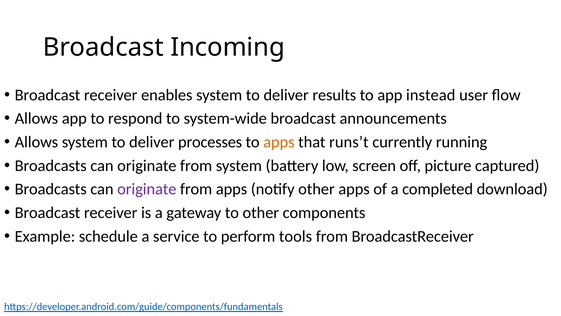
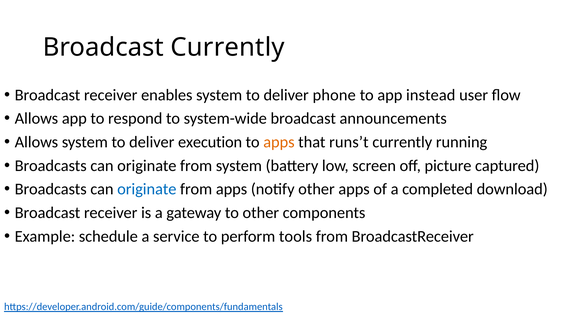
Broadcast Incoming: Incoming -> Currently (228, 47)
results: results -> phone (334, 95)
processes: processes -> execution (210, 142)
originate colour: purple -> blue (147, 189)
